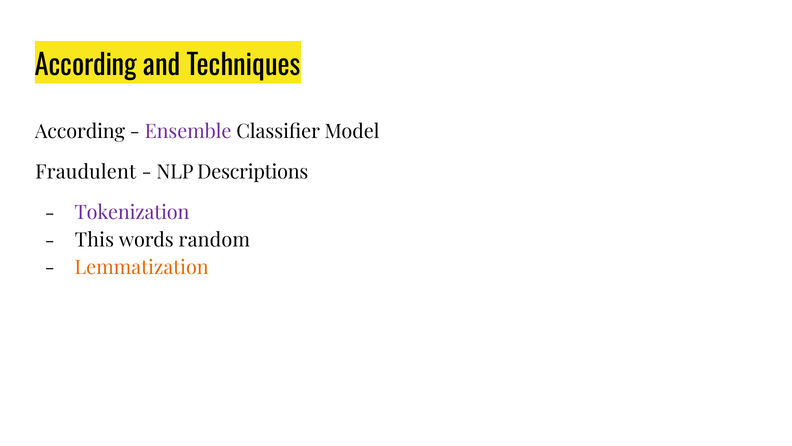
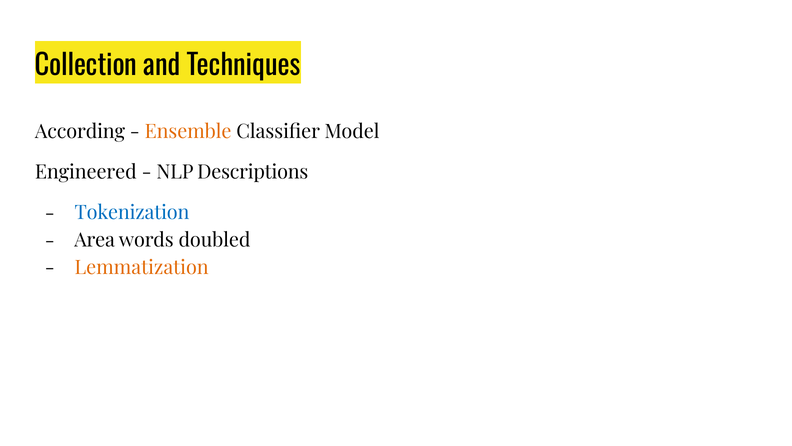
According: According -> Collection (86, 66)
Ensemble colour: purple -> orange (188, 132)
Fraudulent: Fraudulent -> Engineered (86, 172)
Tokenization colour: purple -> blue (132, 213)
This: This -> Area (95, 240)
random: random -> doubled (214, 240)
